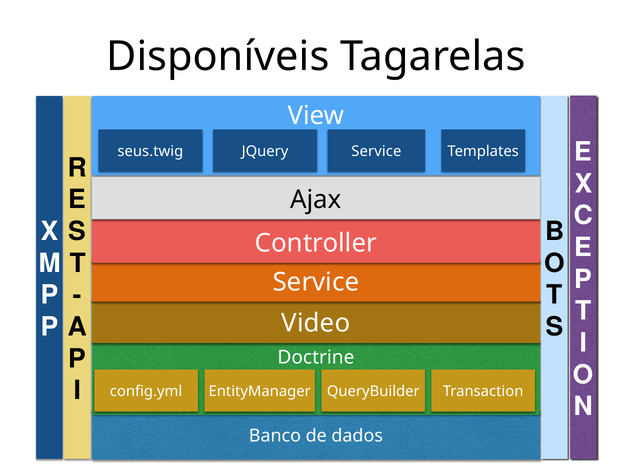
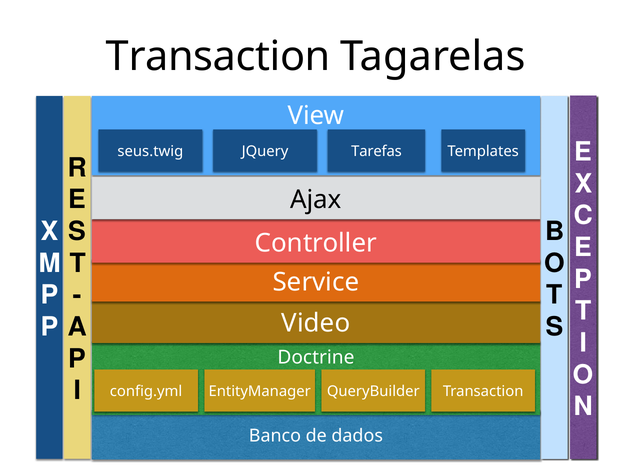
Disponíveis: Disponíveis -> Transaction (218, 57)
JQuery Service: Service -> Tarefas (377, 152)
